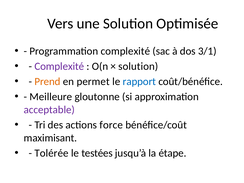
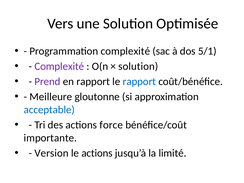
3/1: 3/1 -> 5/1 (207, 51)
Prend colour: orange -> purple (47, 82)
en permet: permet -> rapport (93, 82)
acceptable colour: purple -> blue (49, 110)
maximisant: maximisant -> importante (50, 138)
Tolérée: Tolérée -> Version (51, 153)
le testées: testées -> actions (97, 153)
étape: étape -> limité (173, 153)
